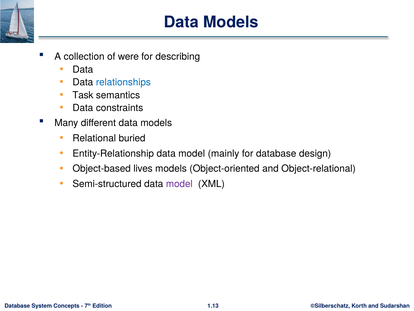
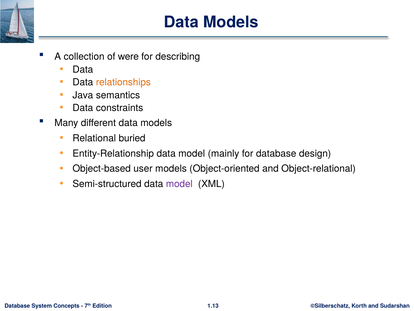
relationships colour: blue -> orange (123, 82)
Task: Task -> Java (83, 95)
lives: lives -> user (143, 168)
